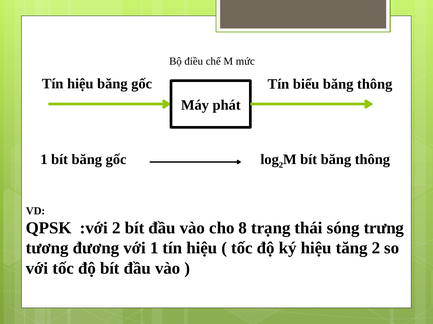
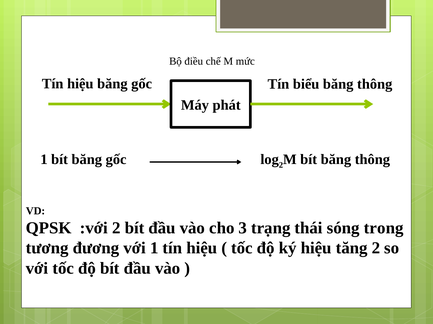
8: 8 -> 3 (243, 228)
trưng: trưng -> trong (384, 228)
